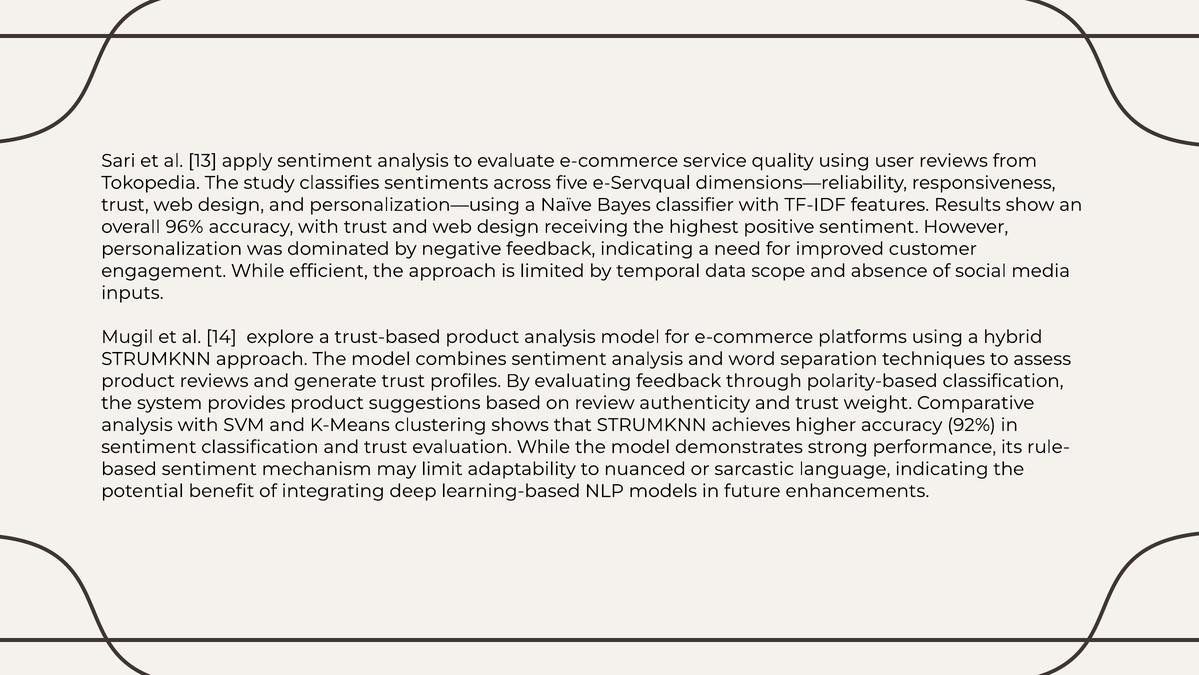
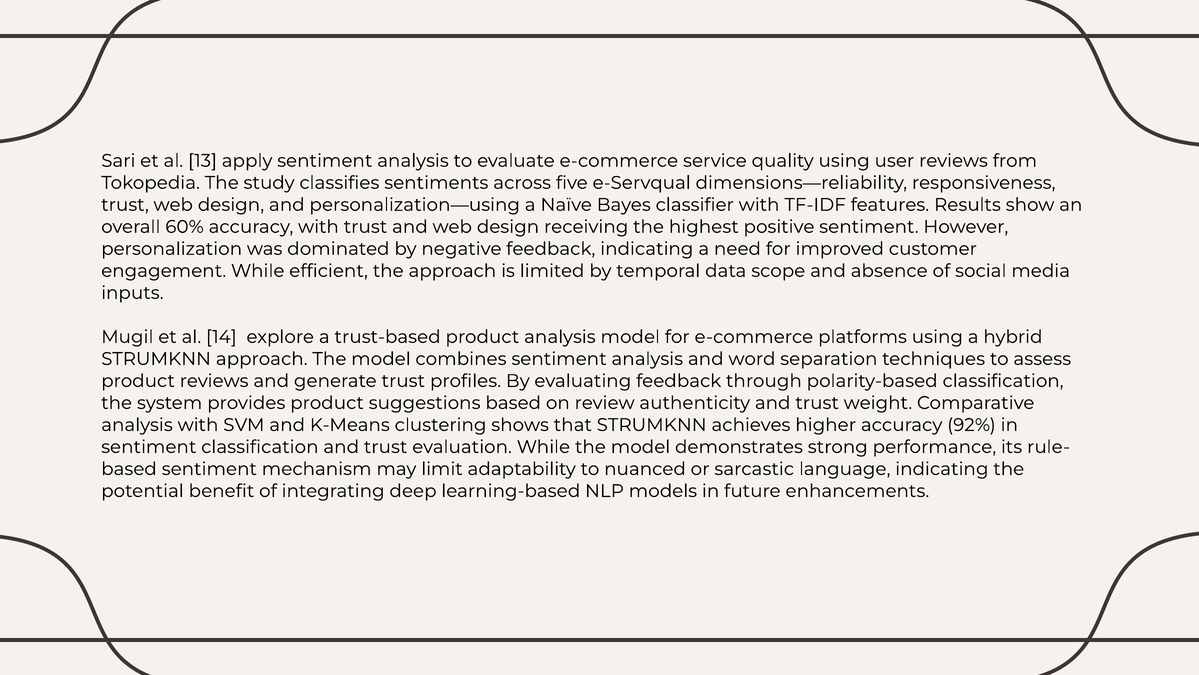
96%: 96% -> 60% (185, 227)
